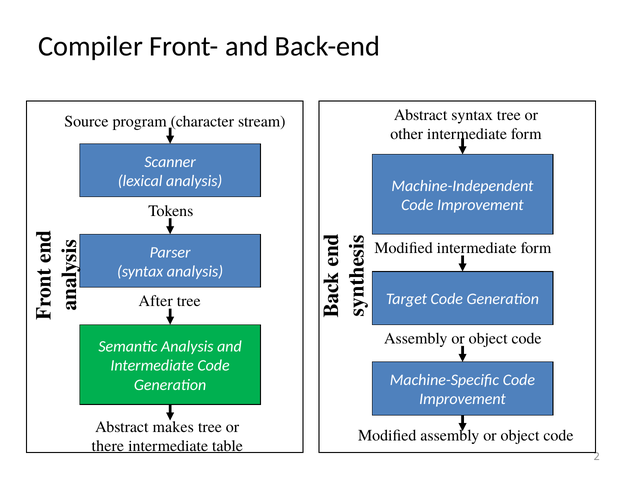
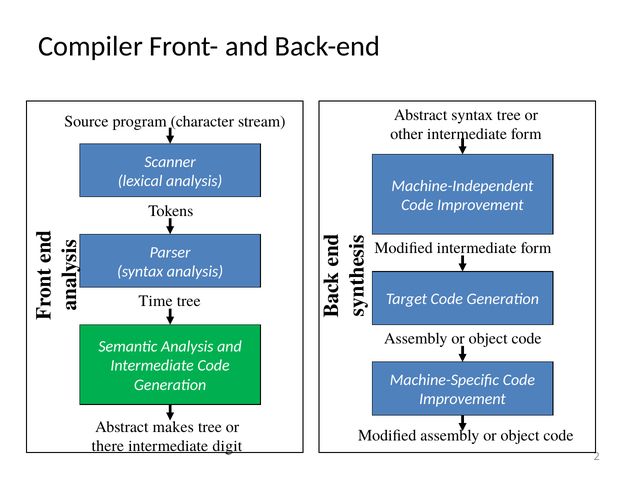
After: After -> Time (156, 301)
table: table -> digit (227, 445)
